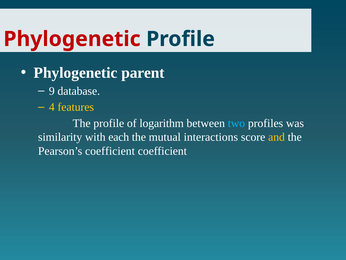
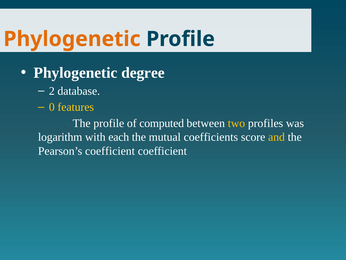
Phylogenetic colour: red -> orange (72, 39)
parent: parent -> degree (143, 73)
9: 9 -> 2 (52, 91)
4: 4 -> 0 (52, 107)
logarithm: logarithm -> computed (162, 123)
two colour: light blue -> yellow (236, 123)
similarity: similarity -> logarithm (60, 137)
interactions: interactions -> coefficients (211, 137)
